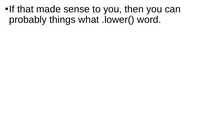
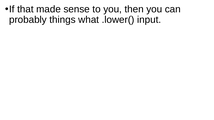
word: word -> input (149, 20)
